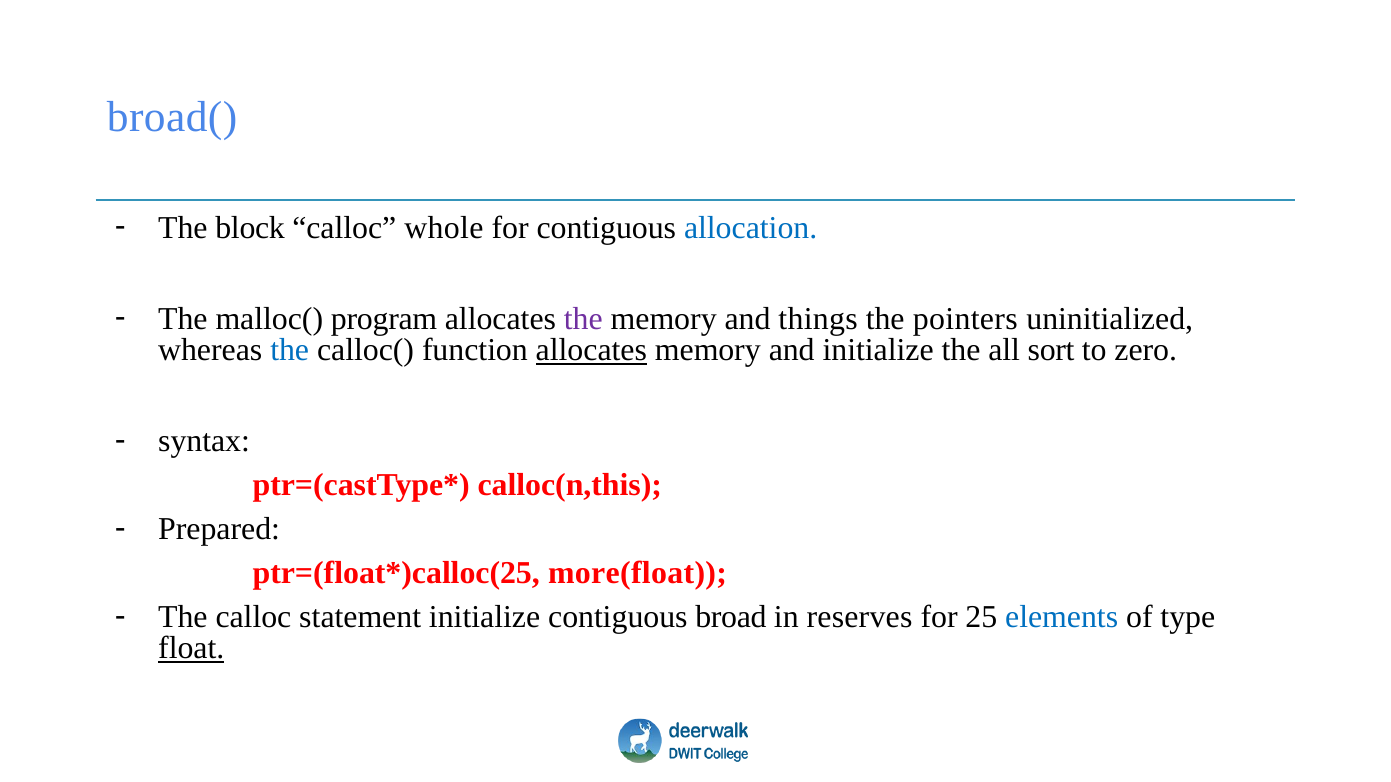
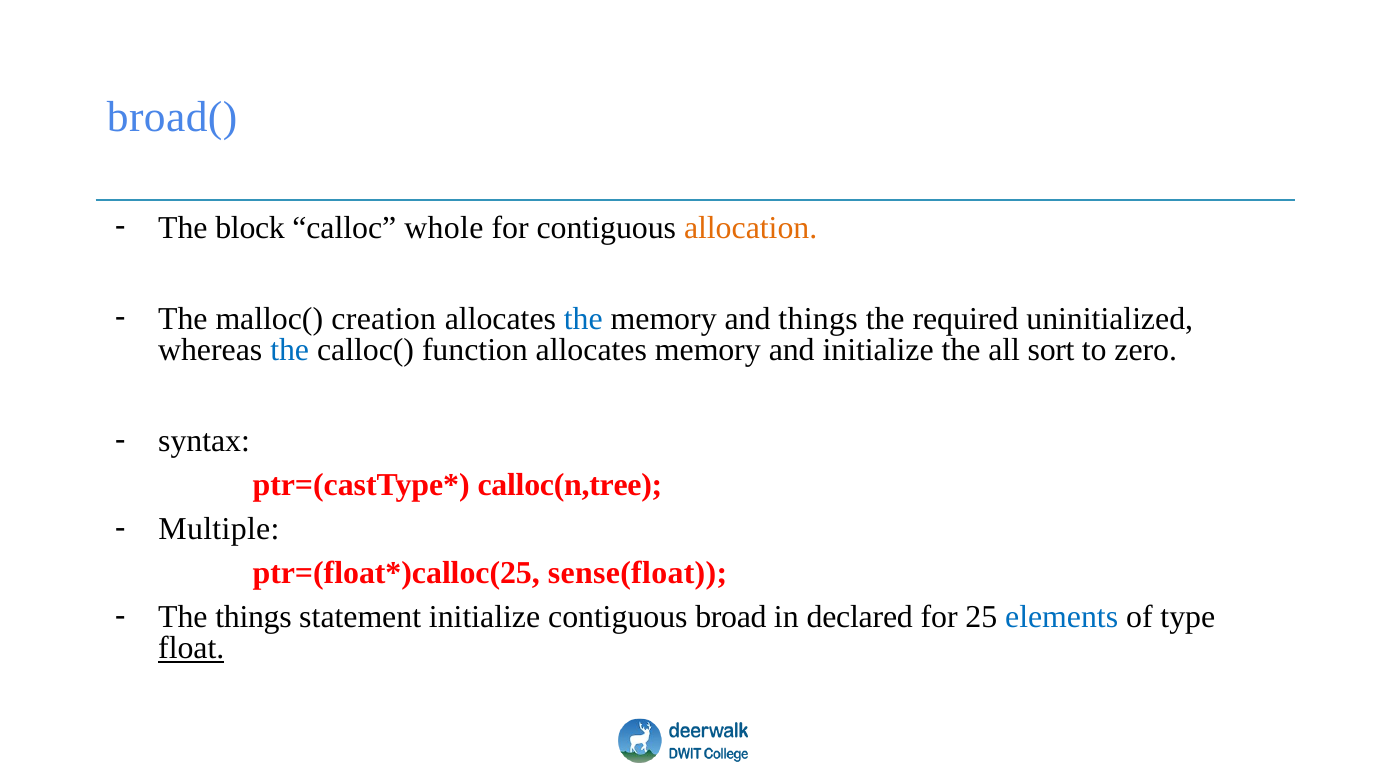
allocation colour: blue -> orange (751, 228)
program: program -> creation (384, 319)
the colour: purple -> blue (583, 319)
pointers: pointers -> required (965, 319)
allocates underline: present -> none (591, 350)
calloc(n,this: calloc(n,this -> calloc(n,tree (570, 485)
Prepared: Prepared -> Multiple (219, 529)
more(float: more(float -> sense(float (638, 573)
The calloc: calloc -> things (254, 617)
reserves: reserves -> declared (860, 617)
